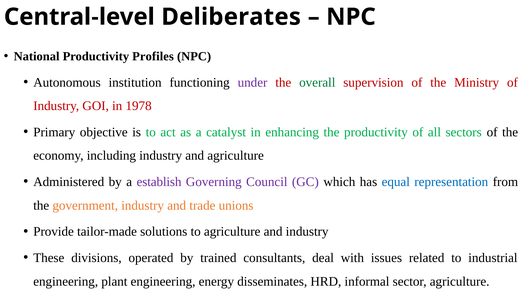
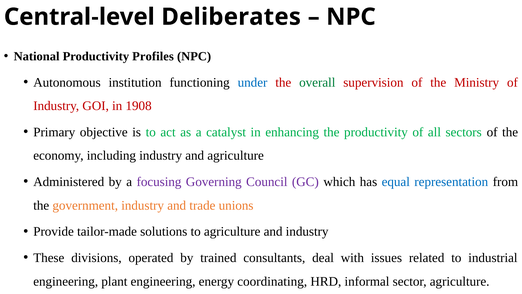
under colour: purple -> blue (253, 82)
1978: 1978 -> 1908 (139, 106)
establish: establish -> focusing (159, 182)
disseminates: disseminates -> coordinating (272, 281)
